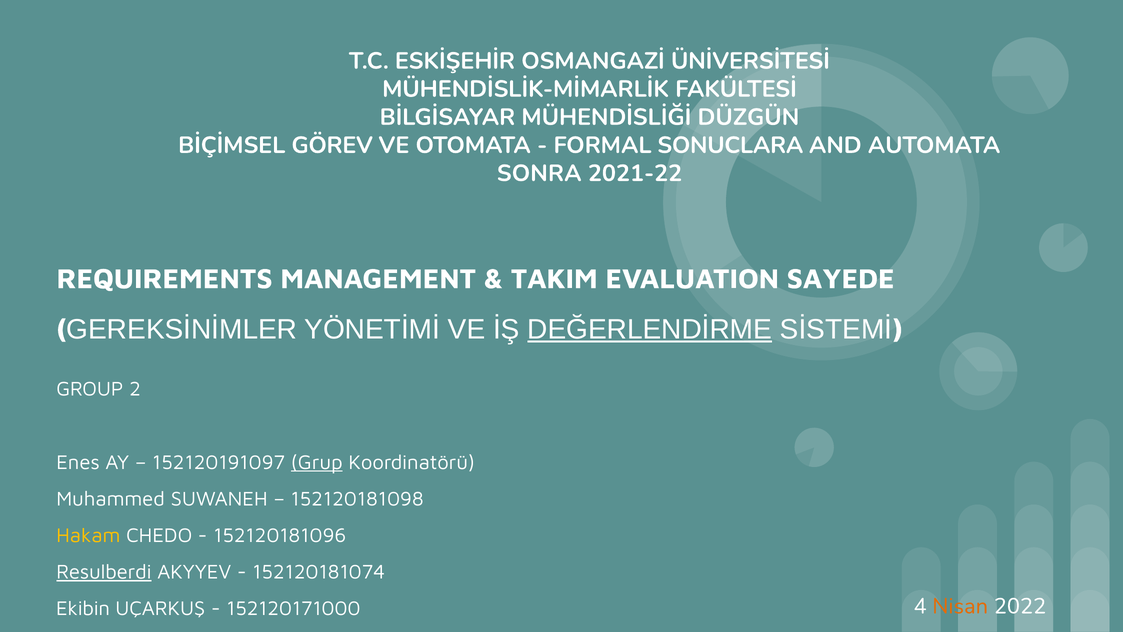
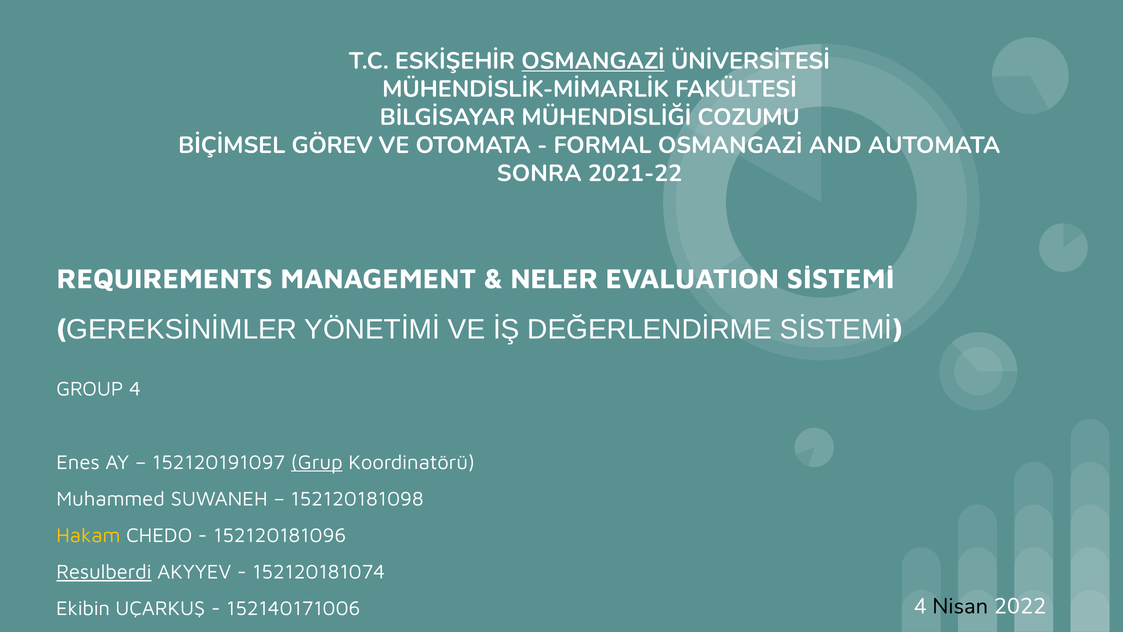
OSMANGAZİ underline: none -> present (593, 61)
DÜZGÜN: DÜZGÜN -> COZUMU (749, 117)
FORMAL SONUCLARA: SONUCLARA -> OSMANGAZİ (730, 145)
TAKIM: TAKIM -> NELER (554, 279)
EVALUATION SAYEDE: SAYEDE -> SİSTEMİ (841, 279)
DEĞERLENDİRME underline: present -> none (650, 329)
GROUP 2: 2 -> 4 (135, 389)
152120171000: 152120171000 -> 152140171006 (293, 608)
Nisan colour: orange -> black (960, 606)
